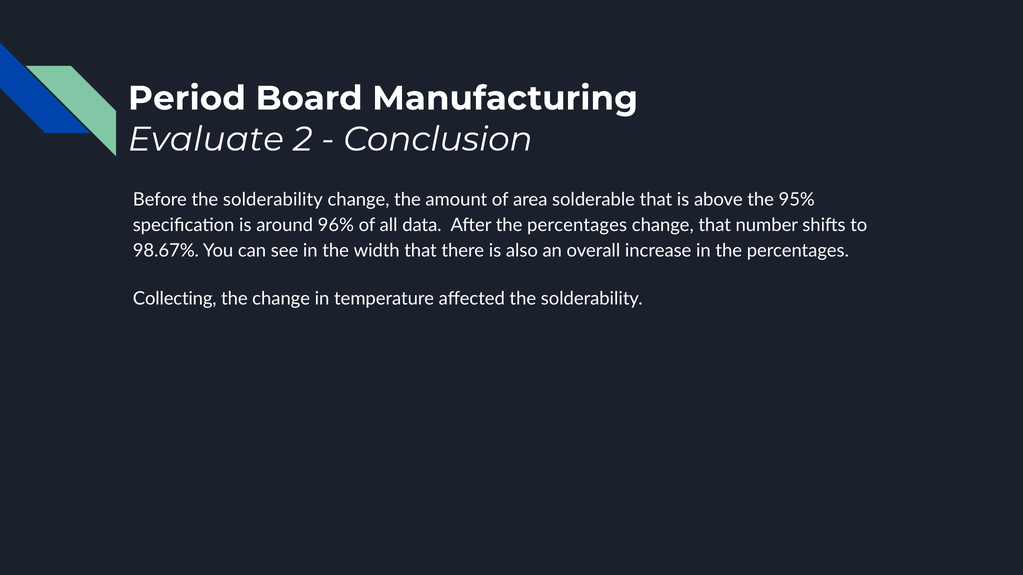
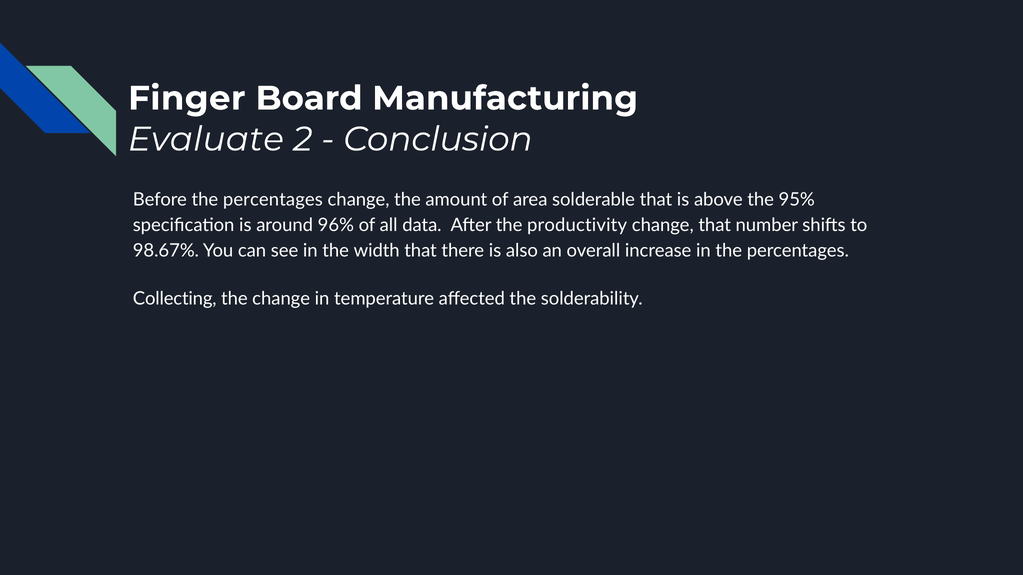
Period: Period -> Finger (187, 98)
Before the solderability: solderability -> percentages (273, 200)
After the percentages: percentages -> productivity (577, 225)
